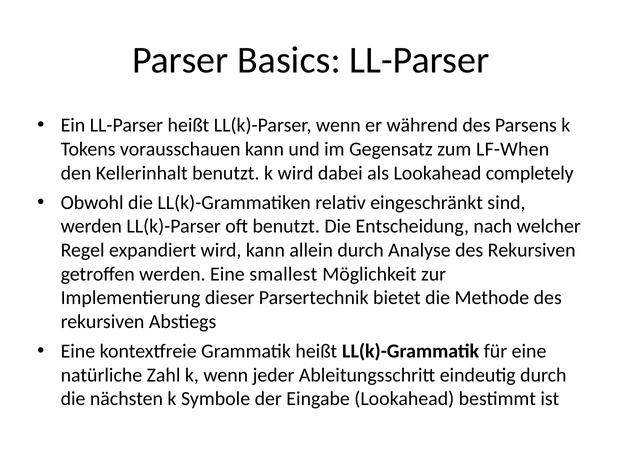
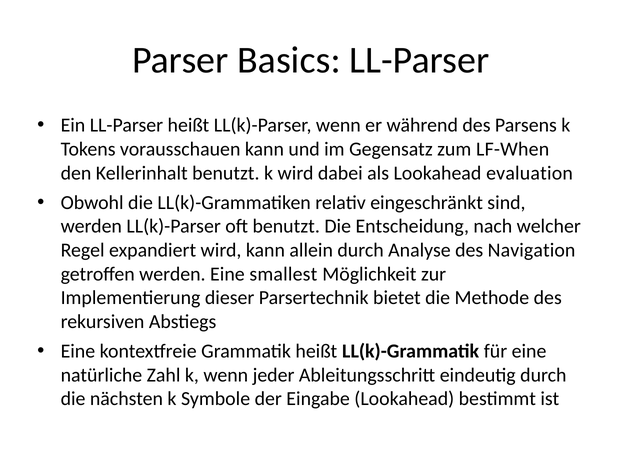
completely: completely -> evaluation (530, 173)
Analyse des Rekursiven: Rekursiven -> Navigation (532, 250)
